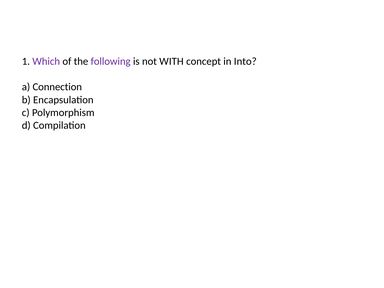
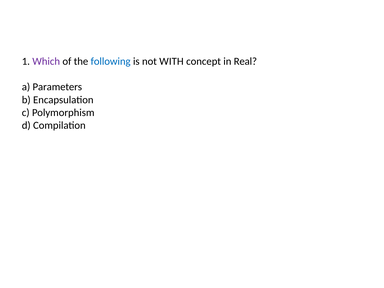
following colour: purple -> blue (111, 61)
Into: Into -> Real (245, 61)
Connection: Connection -> Parameters (57, 87)
